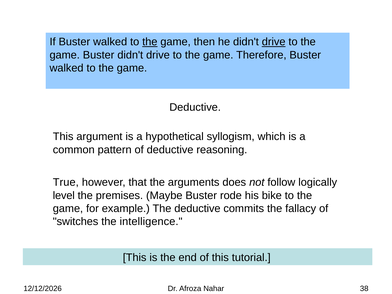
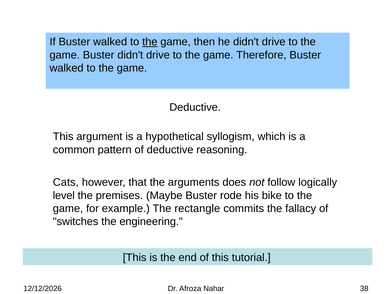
drive underline: present -> none (274, 42)
True: True -> Cats (66, 182)
The deductive: deductive -> rectangle (197, 208)
intelligence: intelligence -> engineering (151, 222)
